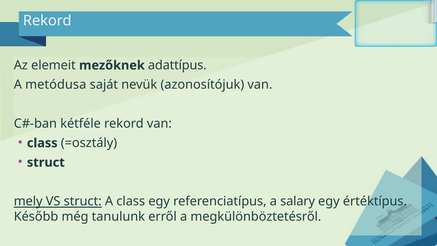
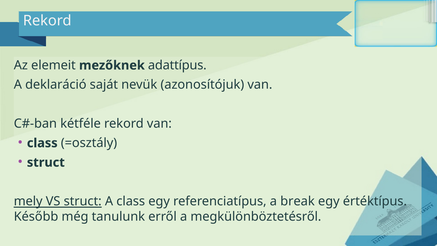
metódusa: metódusa -> deklaráció (56, 85)
salary: salary -> break (298, 201)
